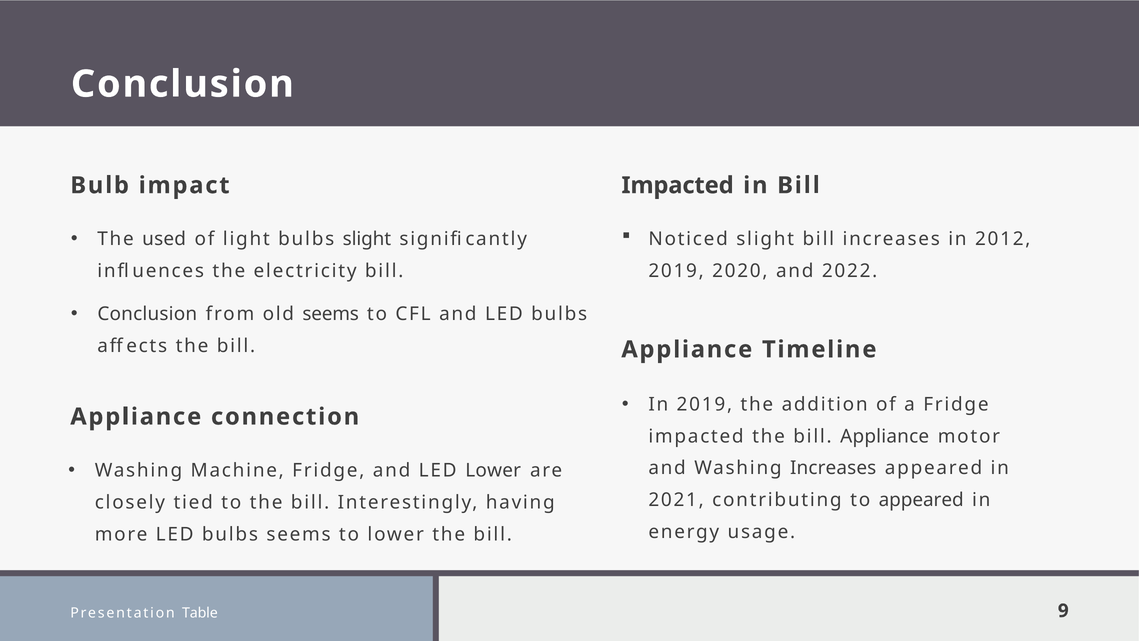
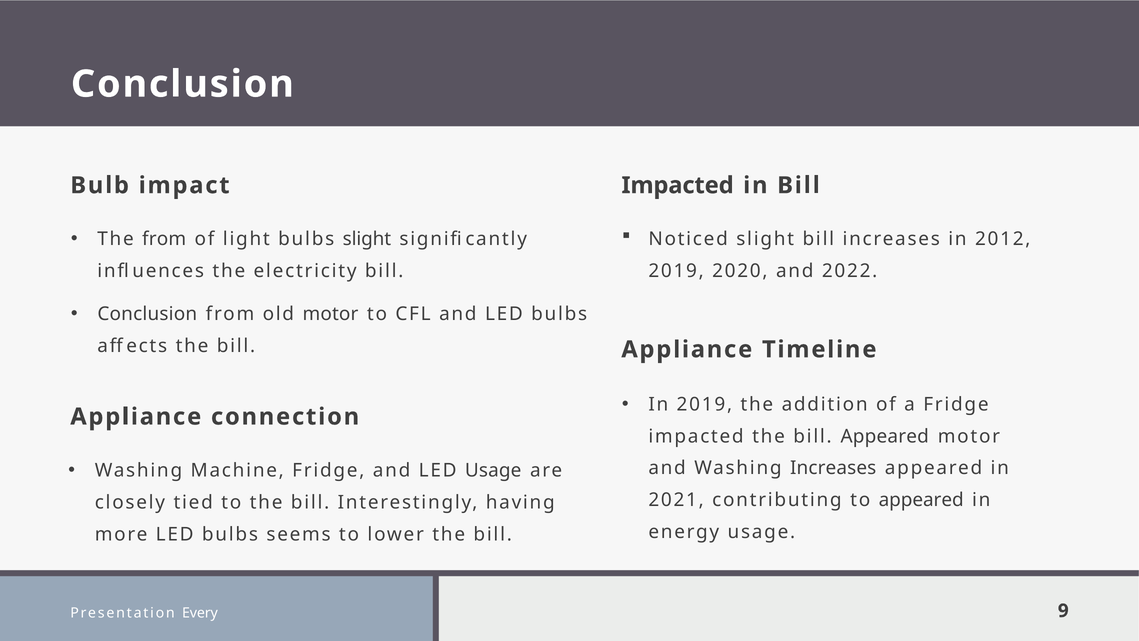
The used: used -> from (164, 239)
old seems: seems -> motor (331, 314)
impacted the bill Appliance: Appliance -> Appeared (885, 436)
LED Lower: Lower -> Usage (493, 470)
Table: Table -> Every (200, 613)
